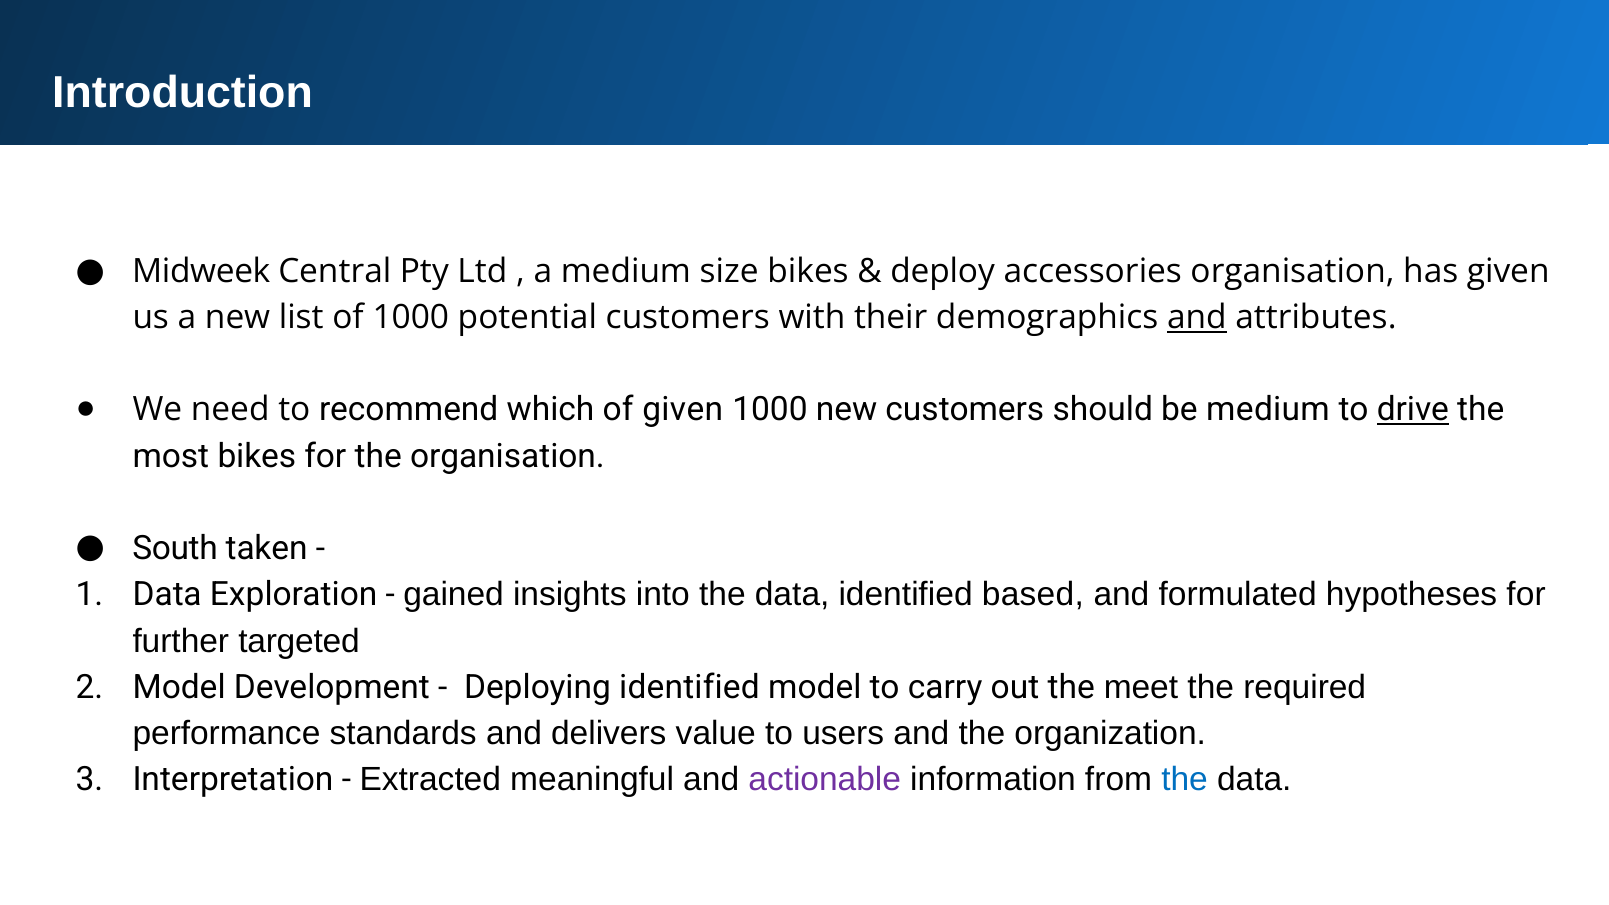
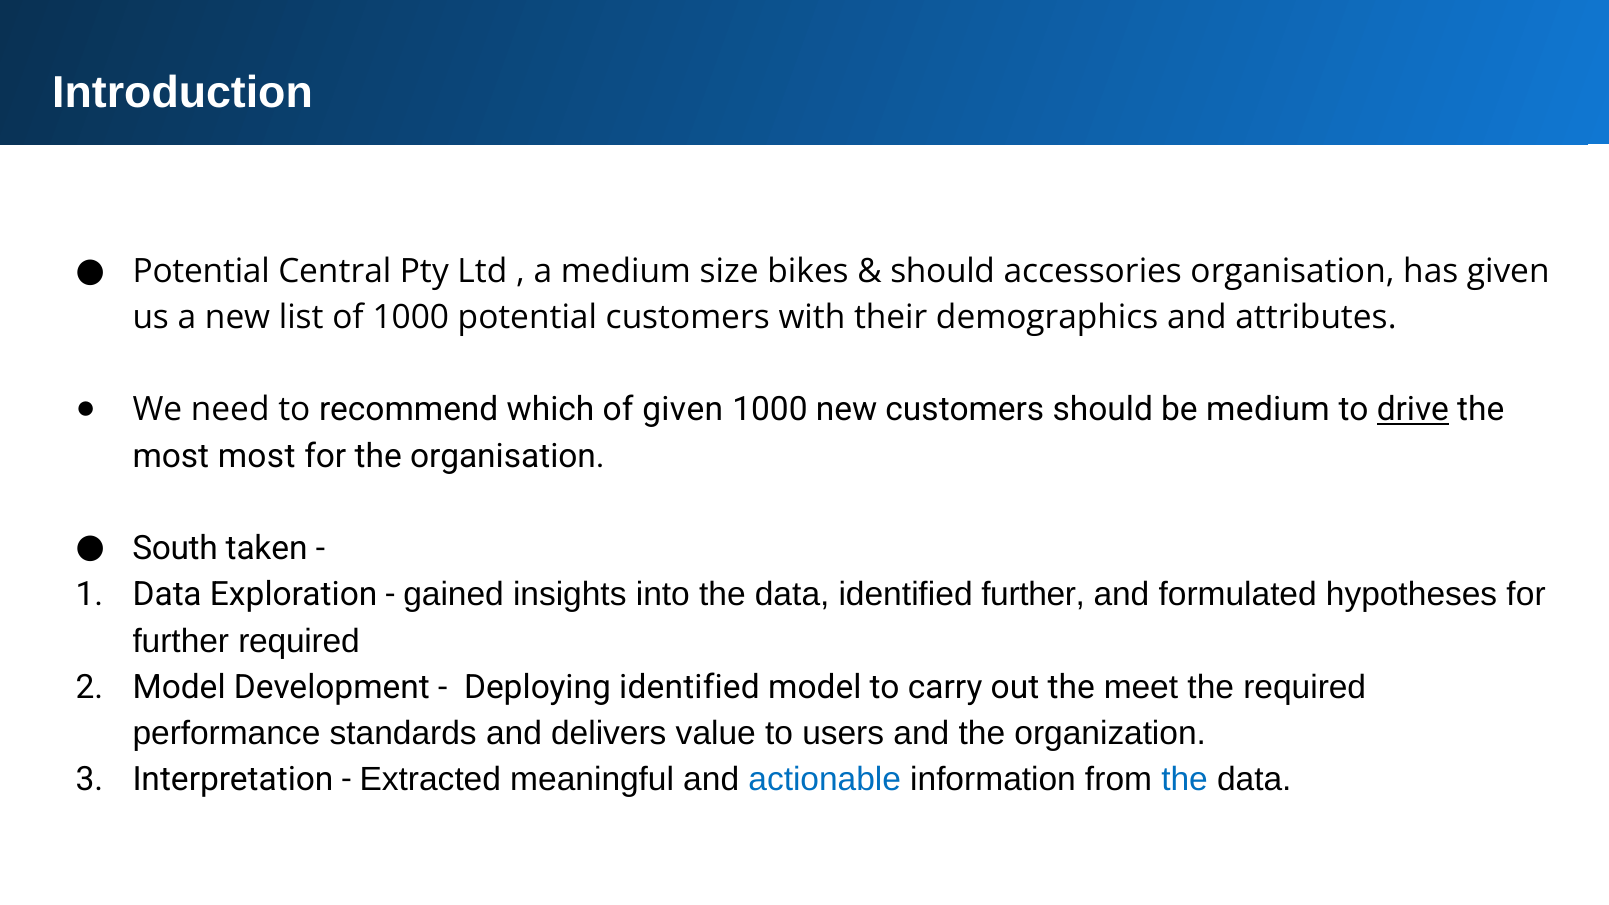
Midweek: Midweek -> Potential (201, 271)
deploy: deploy -> should (943, 271)
and underline: present -> none (1197, 317)
most bikes: bikes -> most (257, 456)
identified based: based -> further (1033, 595)
further targeted: targeted -> required (299, 641)
actionable colour: purple -> blue (825, 780)
